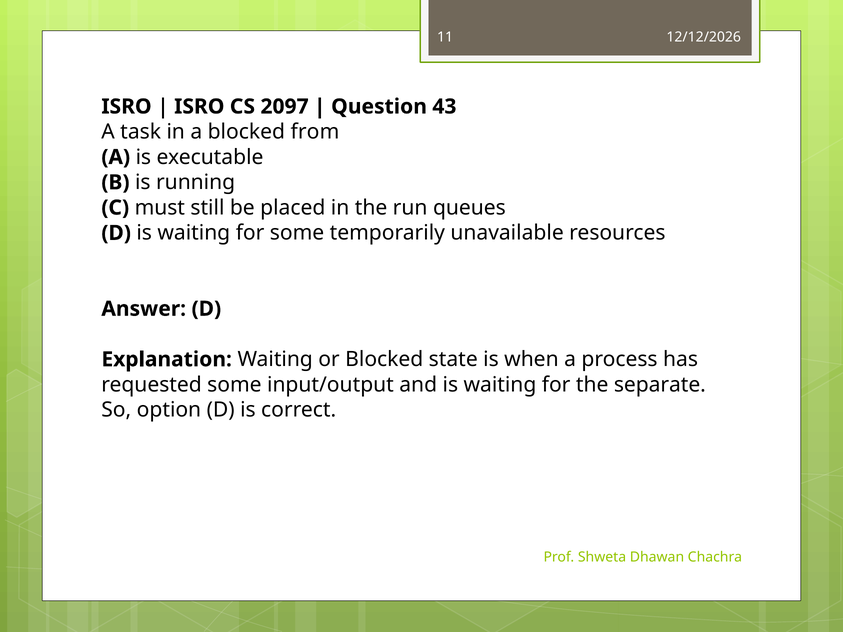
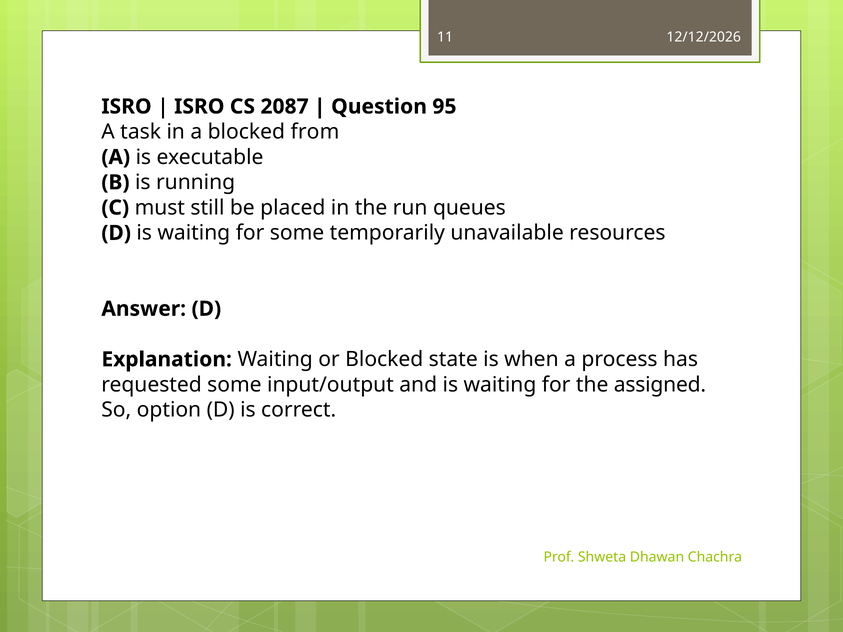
2097: 2097 -> 2087 (285, 107)
43: 43 -> 95 (444, 107)
separate: separate -> assigned (660, 385)
